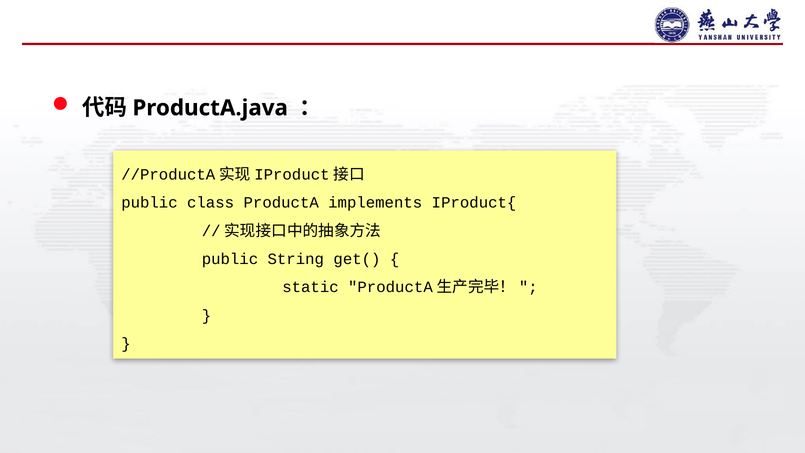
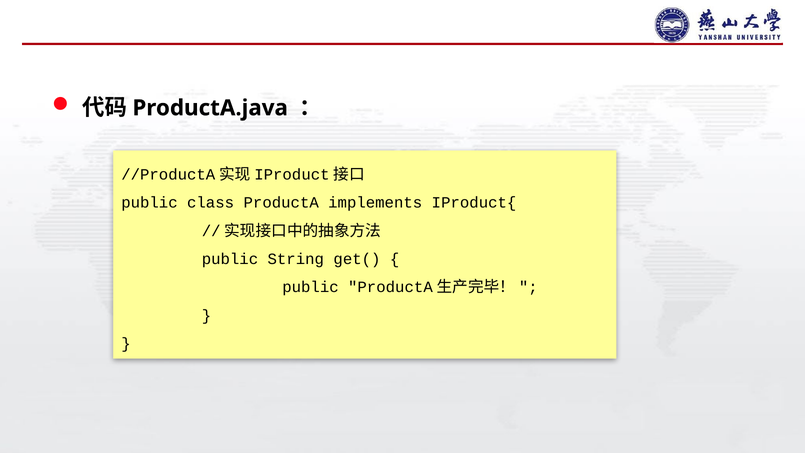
static: static -> public (310, 287)
